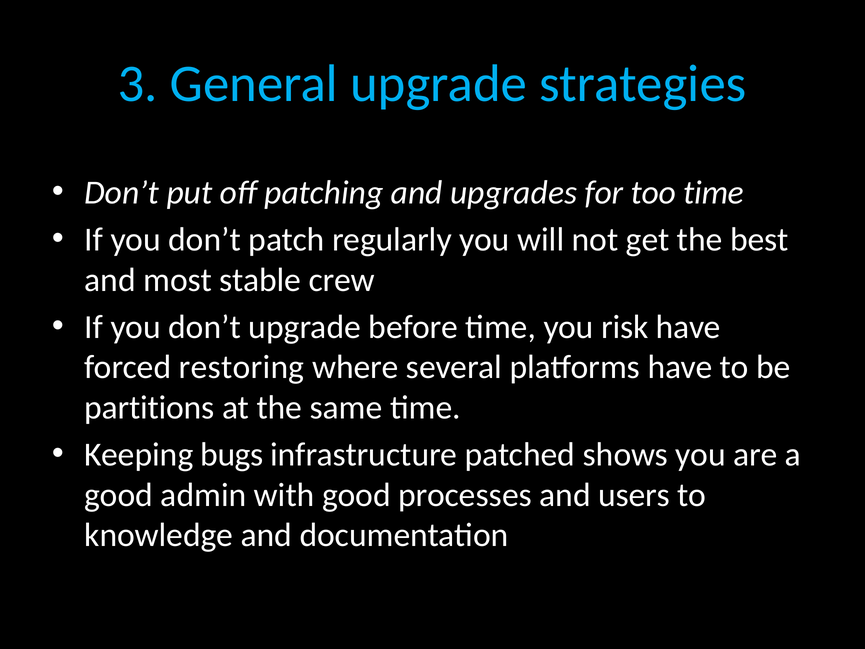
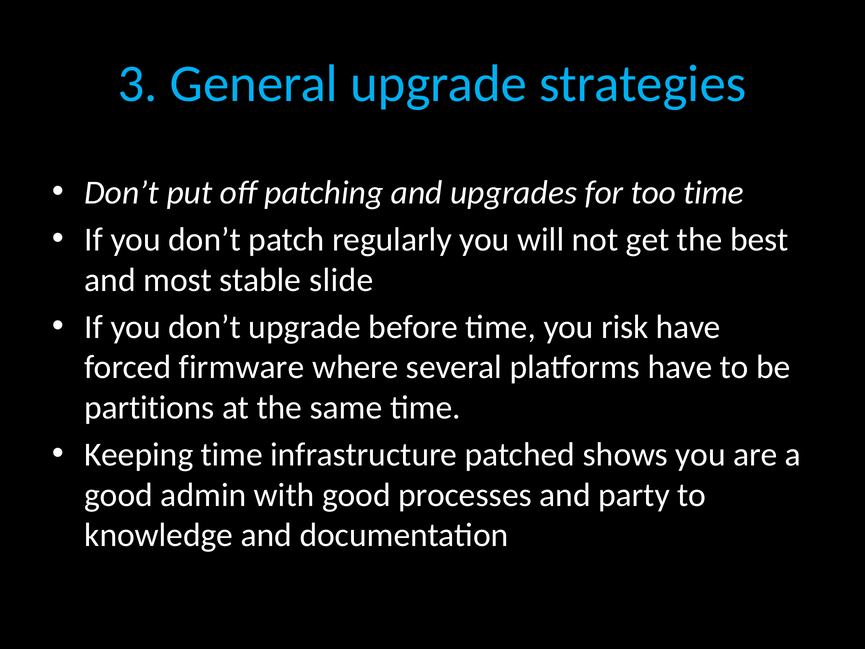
crew: crew -> slide (342, 280)
restoring: restoring -> firmware (242, 367)
Keeping bugs: bugs -> time (232, 455)
users: users -> party (634, 495)
